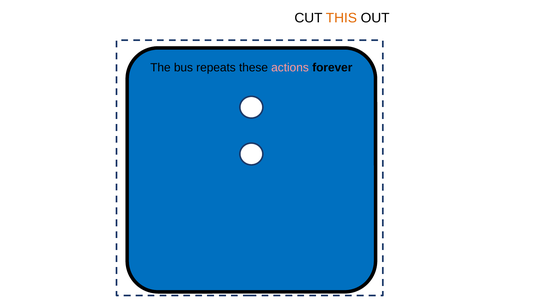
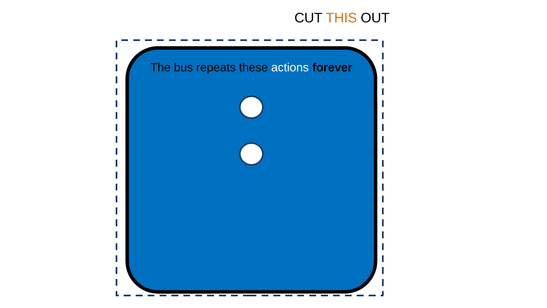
actions colour: pink -> white (290, 68)
